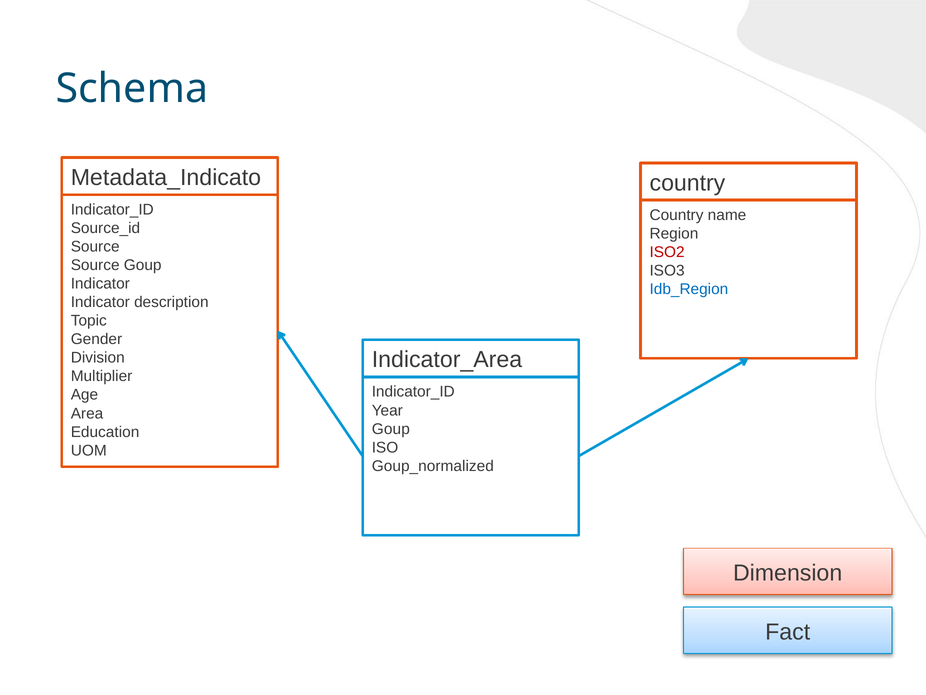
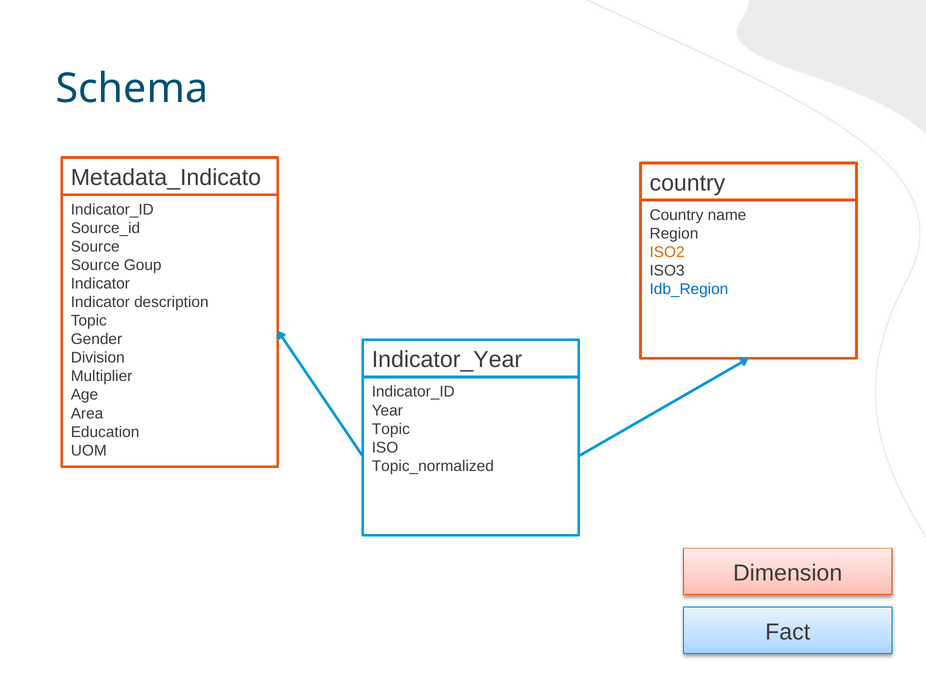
ISO2 colour: red -> orange (667, 252)
Indicator_Area: Indicator_Area -> Indicator_Year (447, 360)
Goup: Goup -> Topic (391, 429)
Goup_normalized: Goup_normalized -> Topic_normalized (433, 466)
